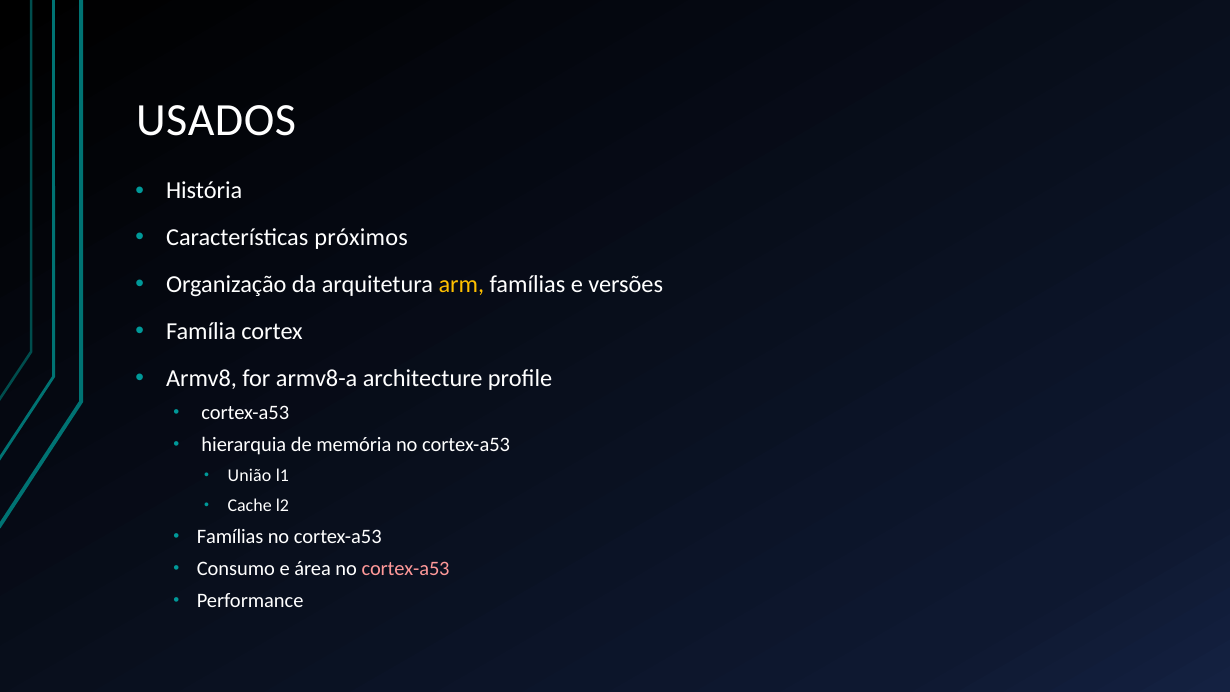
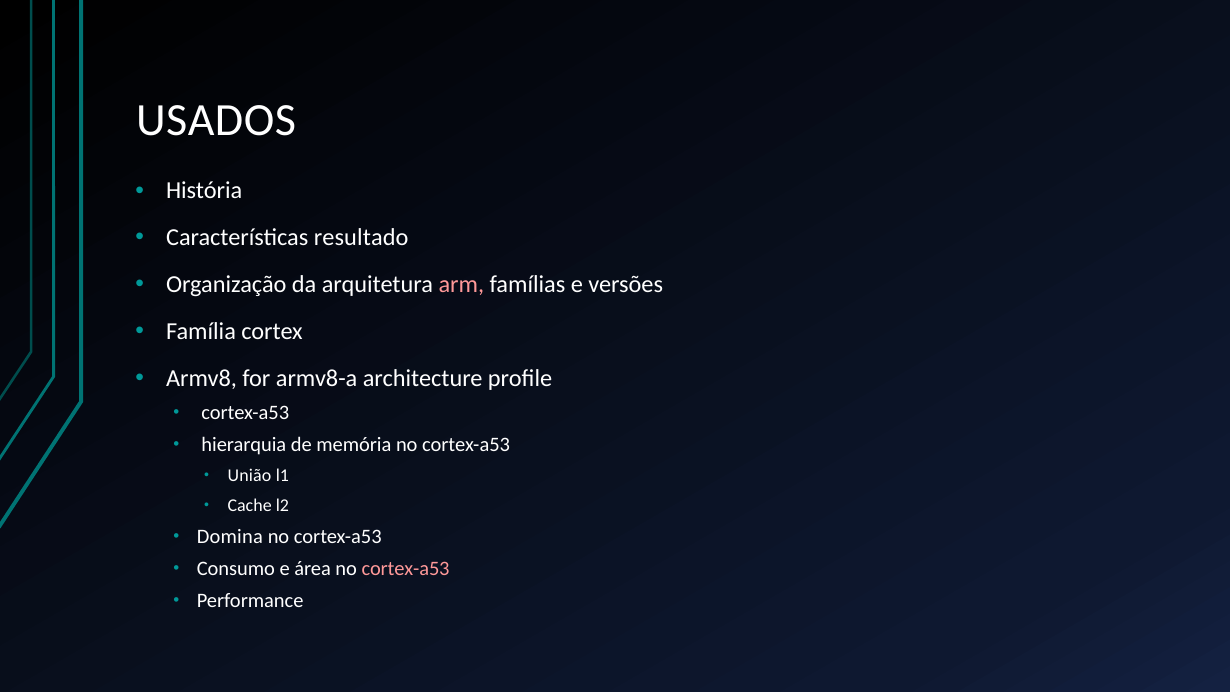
próximos: próximos -> resultado (361, 238)
arm colour: yellow -> pink (461, 284)
Famílias: Famílias -> Domina (230, 537)
